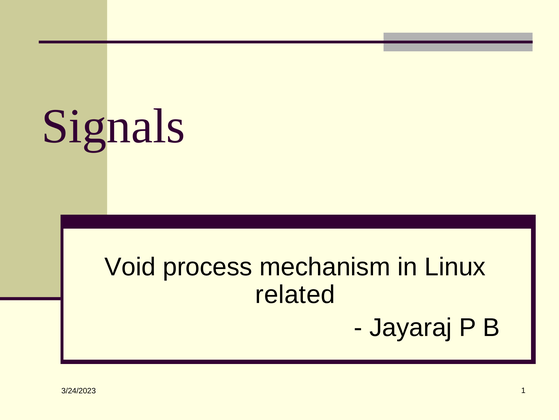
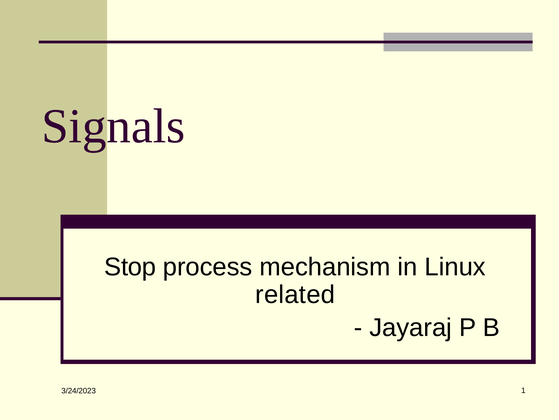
Void: Void -> Stop (130, 267)
